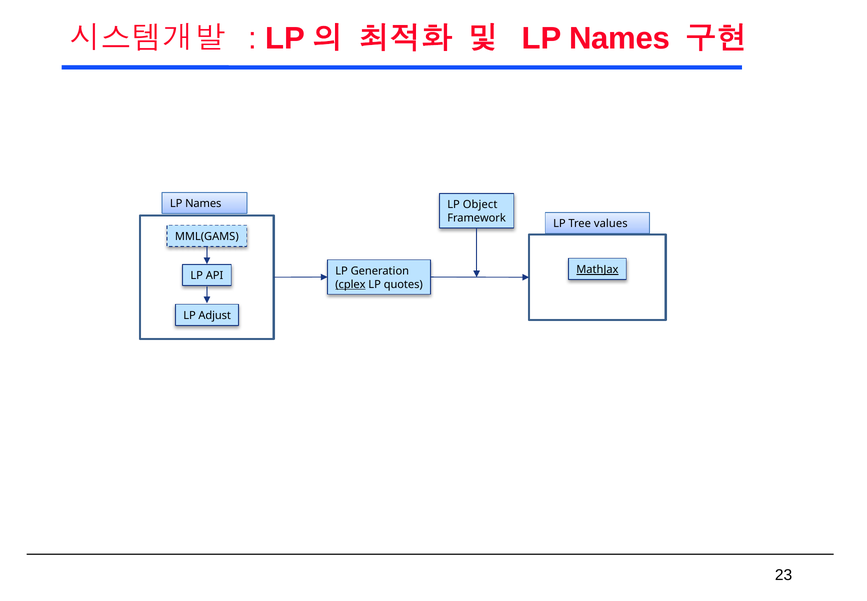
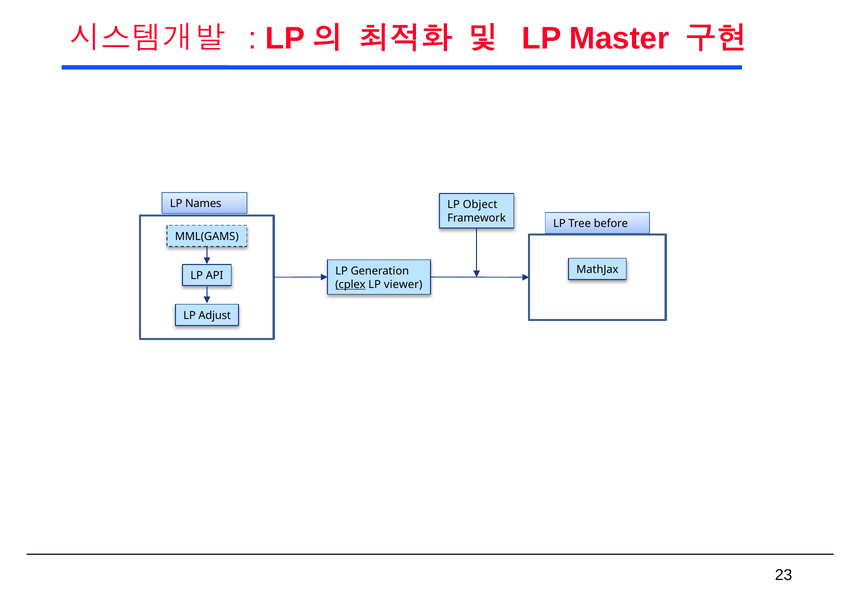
Names: Names -> Master (619, 39)
values: values -> before (611, 224)
MathJax underline: present -> none (597, 269)
quotes: quotes -> viewer (403, 284)
